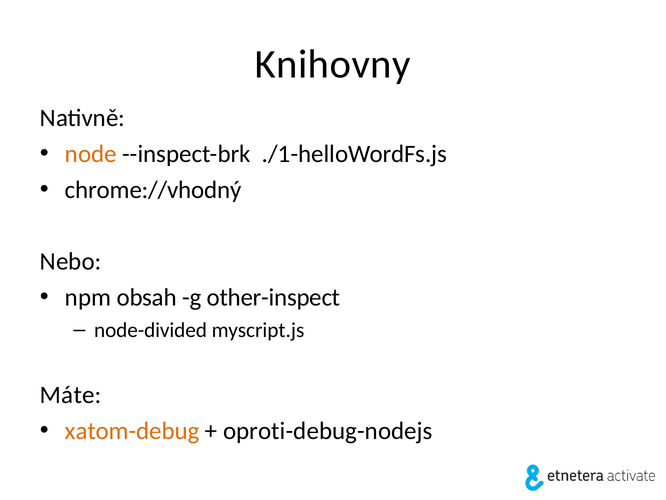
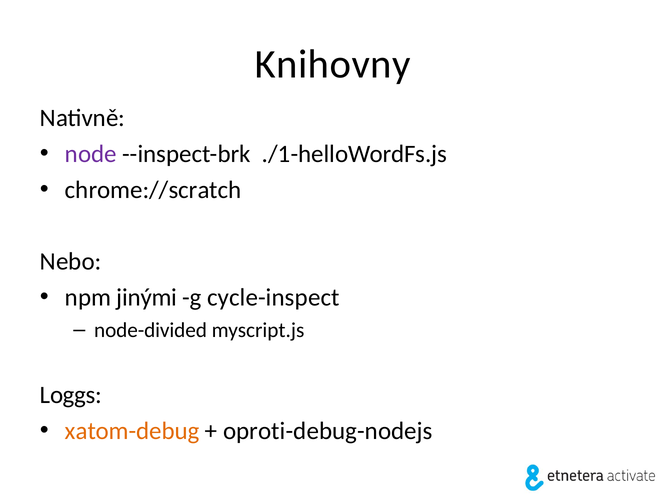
node colour: orange -> purple (91, 154)
chrome://vhodný: chrome://vhodný -> chrome://scratch (153, 190)
obsah: obsah -> jinými (147, 297)
other-inspect: other-inspect -> cycle-inspect (273, 297)
Máte: Máte -> Loggs (71, 395)
